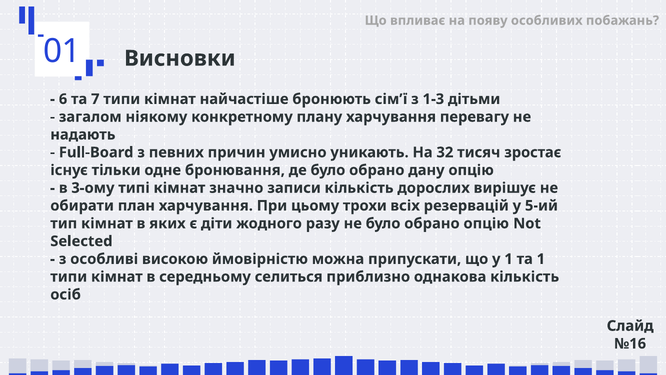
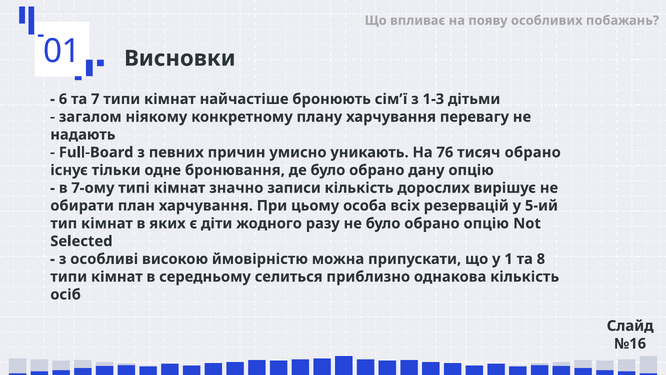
32: 32 -> 76 (445, 152)
тисяч зростає: зростає -> обрано (533, 152)
3-ому: 3-ому -> 7-ому (93, 188)
трохи: трохи -> особа (365, 206)
та 1: 1 -> 8 (541, 259)
